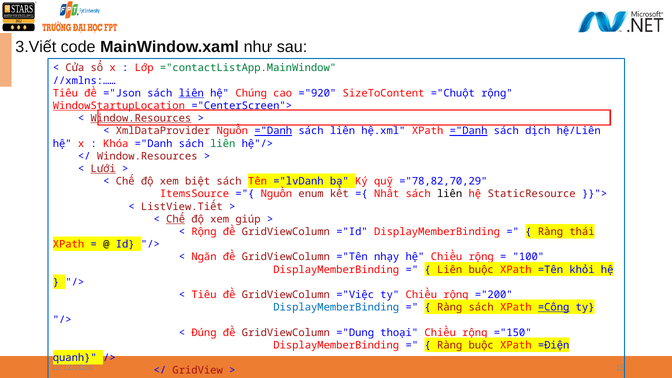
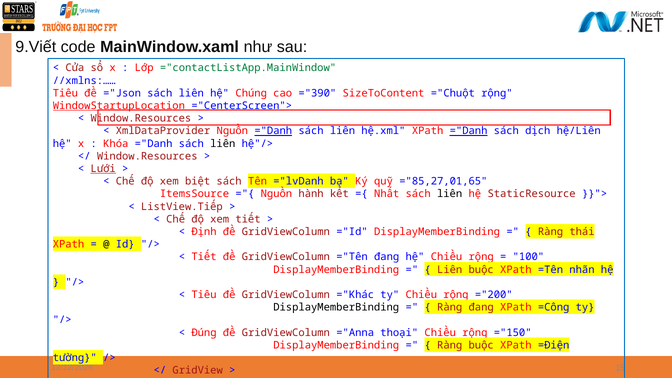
3.Viết: 3.Viết -> 9.Viết (36, 47)
liên underline: present -> none (191, 93)
="920: ="920 -> ="390 (317, 93)
Window.Resources underline: present -> none (141, 118)
liên colour: green -> black (223, 144)
="78,82,70,29: ="78,82,70,29 -> ="85,27,01,65 (443, 181)
enum: enum -> hành (311, 194)
ListView.Tiết: ListView.Tiết -> ListView.Tiếp (182, 207)
Chế underline: present -> none (176, 219)
xem giúp: giúp -> tiết (248, 219)
Rộng: Rộng -> Định (204, 232)
Ngăn: Ngăn -> Tiết (204, 257)
="Tên nhạy: nhạy -> đang (387, 257)
khỏi: khỏi -> nhãn (582, 270)
="Việc: ="Việc -> ="Khác (355, 295)
DisplayMemberBinding colour: blue -> black (336, 307)
Ràng sách: sách -> đang (481, 307)
=Công underline: present -> none (554, 307)
="Dung: ="Dung -> ="Anna (355, 333)
quanh: quanh -> tường (75, 358)
